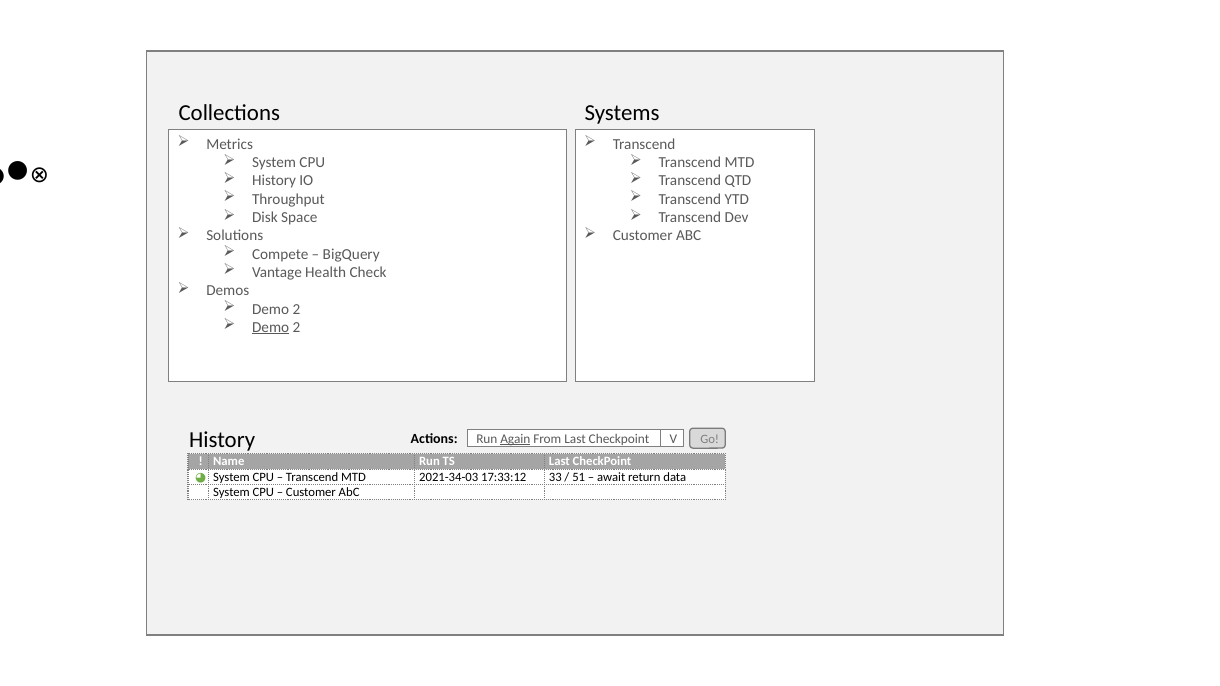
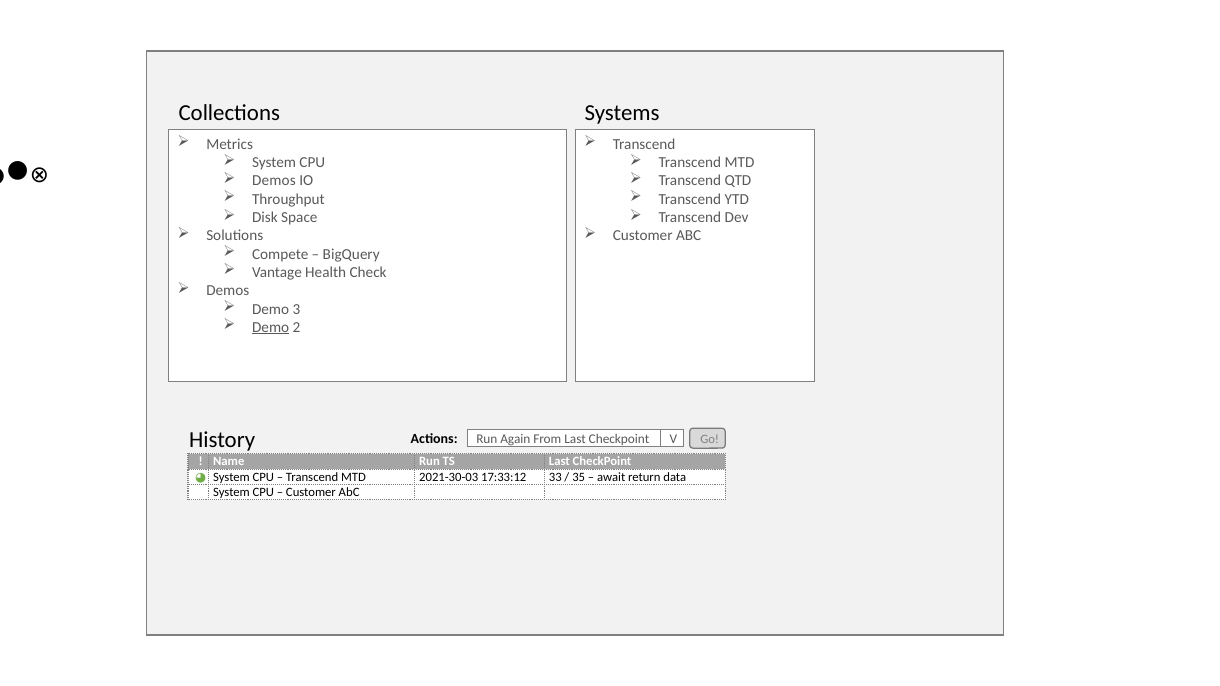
History: History -> Demos (274, 181)
2: 2 -> 3 (296, 309)
Again underline: present -> none (515, 439)
2021-34-03: 2021-34-03 -> 2021-30-03 (449, 477)
51: 51 -> 35 (579, 477)
